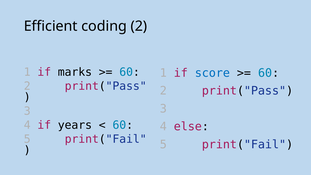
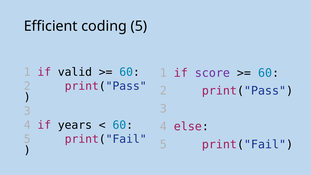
coding 2: 2 -> 5 (139, 26)
marks: marks -> valid (75, 72)
score colour: blue -> purple (212, 73)
